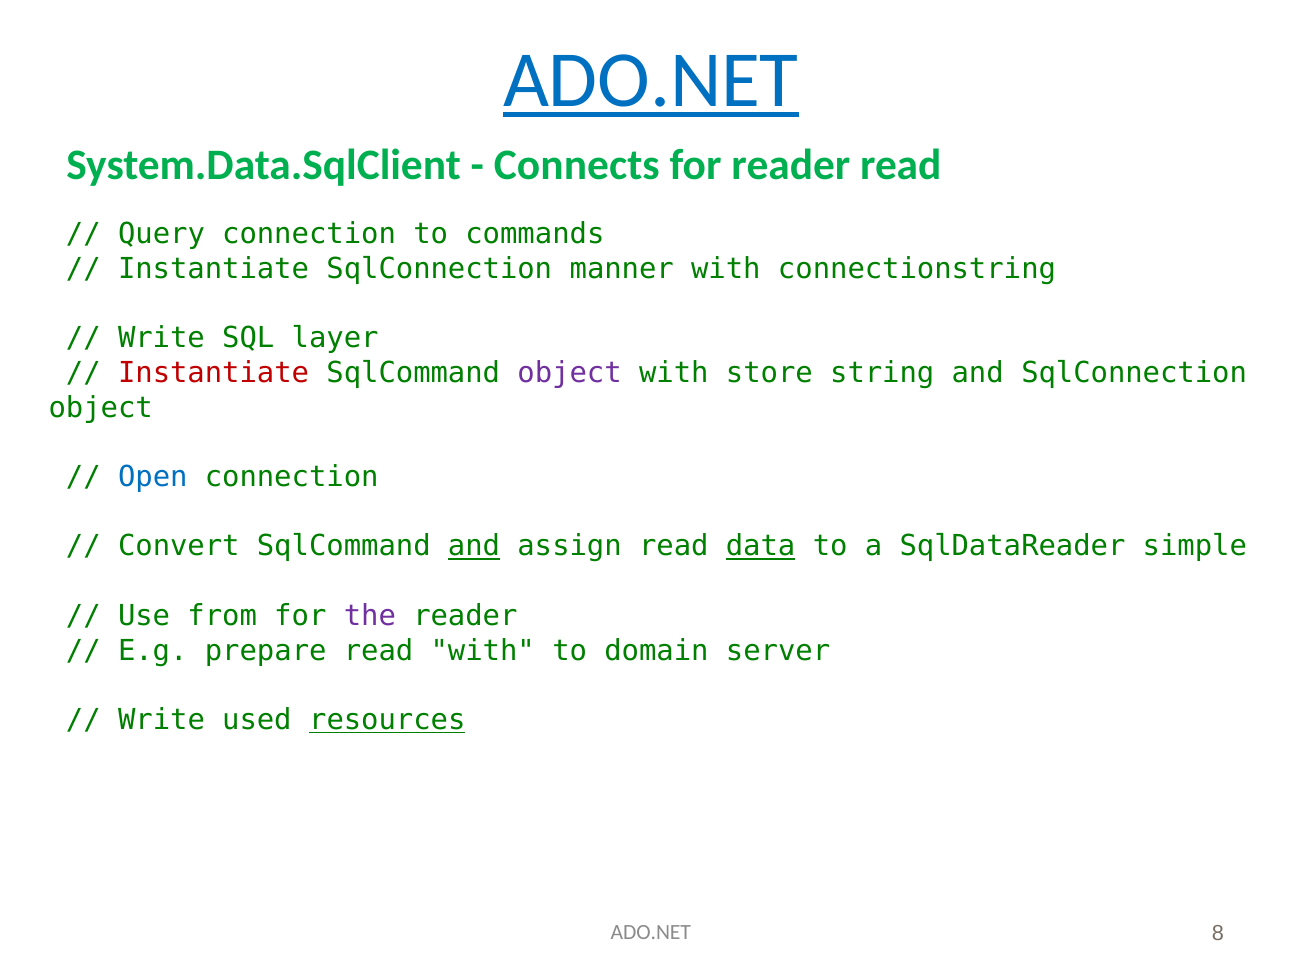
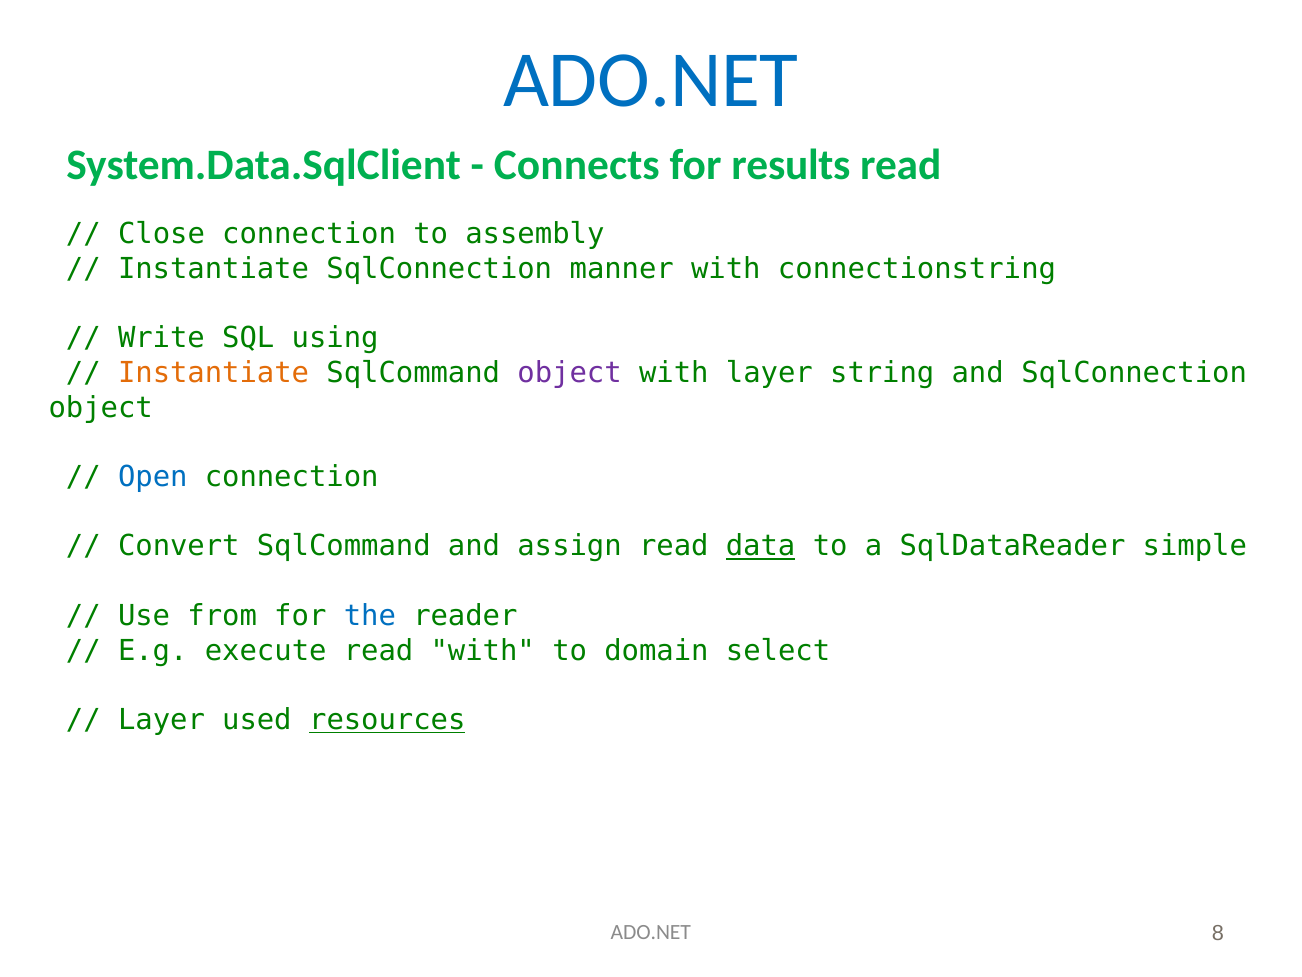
ADO.NET underline: present -> none (651, 80)
for reader: reader -> results (791, 165)
Query: Query -> Close (161, 234)
commands: commands -> assembly (535, 234)
layer: layer -> using (335, 338)
Instantiate colour: red -> orange (214, 373)
with store: store -> layer (769, 373)
and underline: present -> none (474, 546)
the colour: purple -> blue (370, 615)
prepare: prepare -> execute (266, 650)
server: server -> select (778, 650)
Write: Write -> Layer (161, 720)
